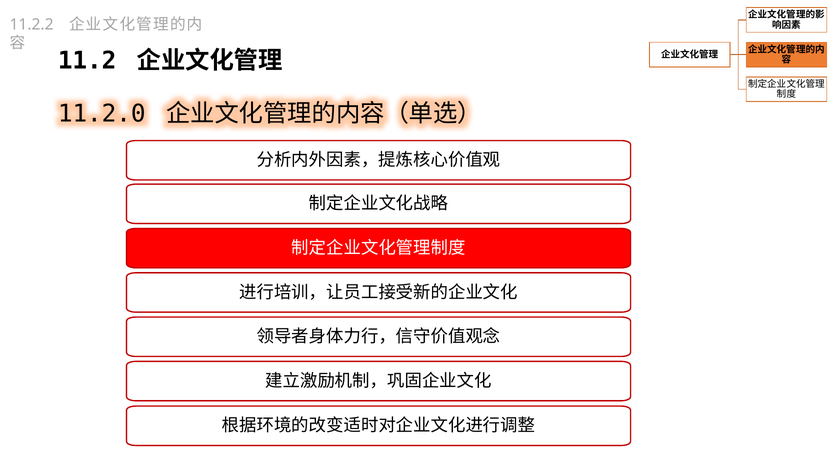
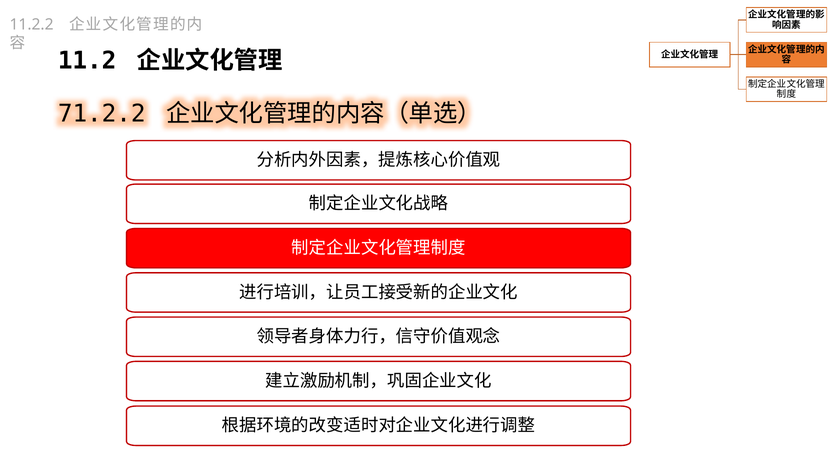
11.2.0: 11.2.0 -> 71.2.2 (102, 114)
